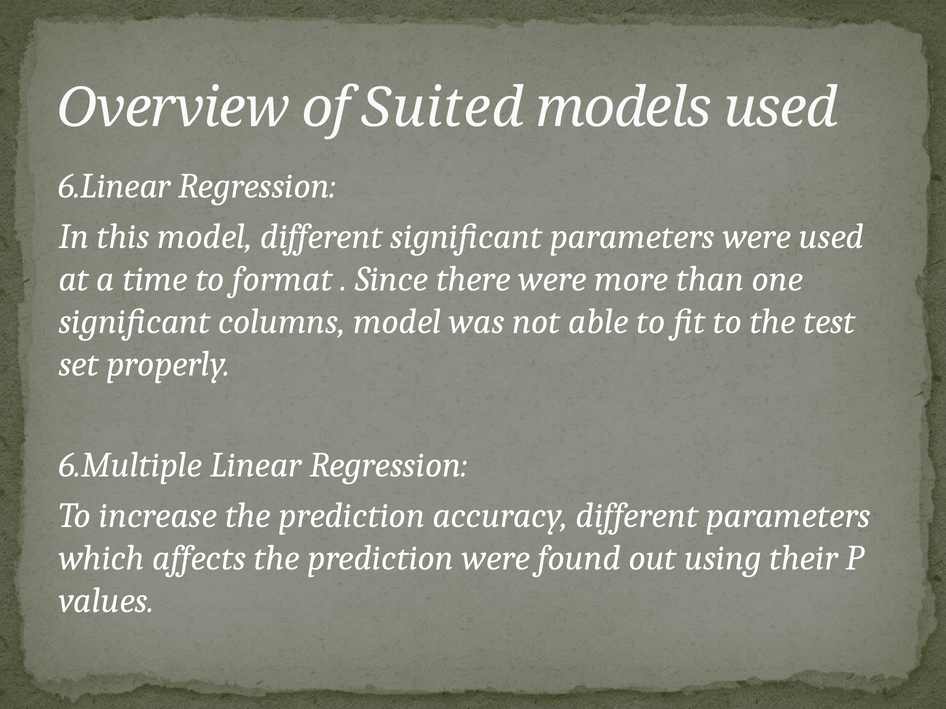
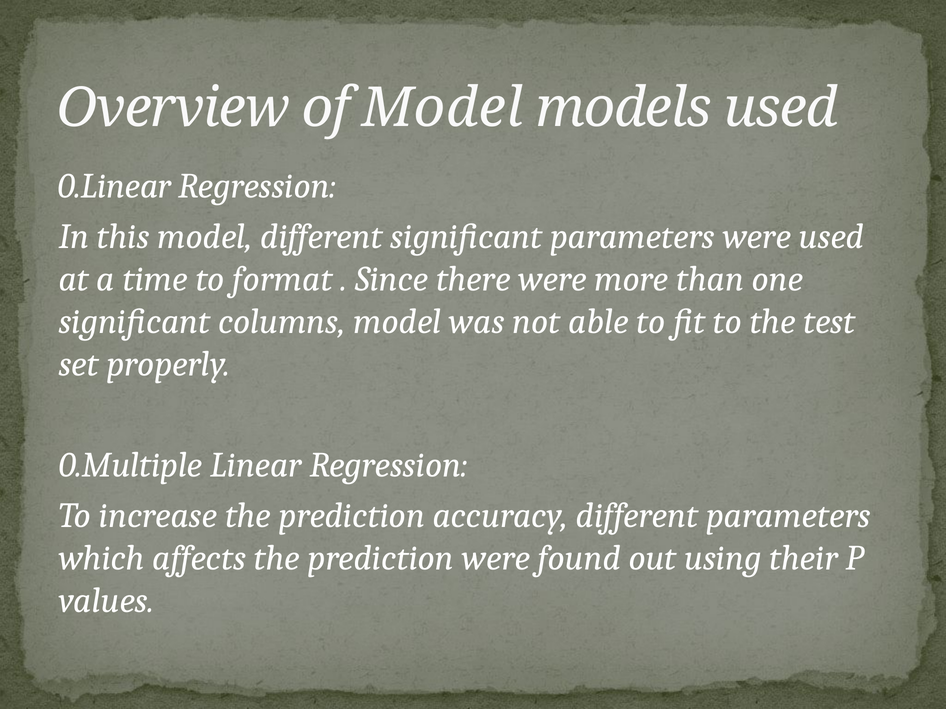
of Suited: Suited -> Model (442, 108)
6.Linear: 6.Linear -> 0.Linear (115, 186)
6.Multiple: 6.Multiple -> 0.Multiple (130, 465)
